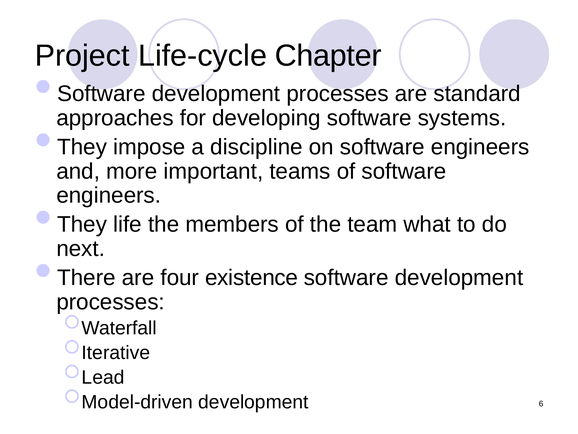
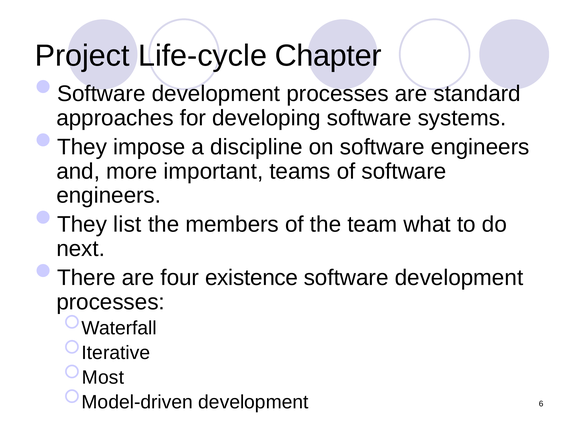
life: life -> list (127, 224)
Lead: Lead -> Most (103, 377)
